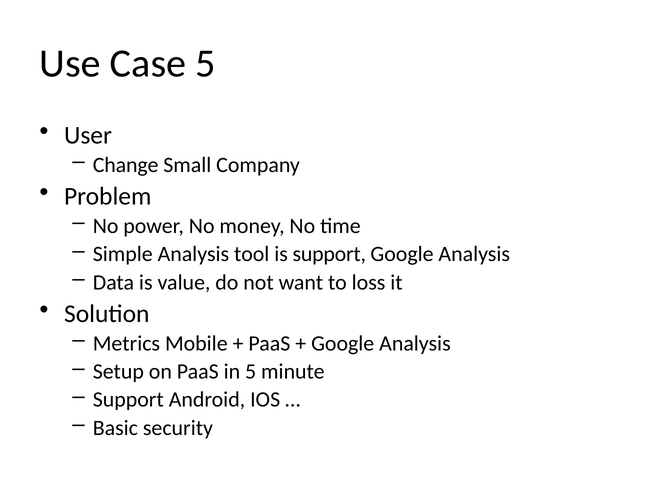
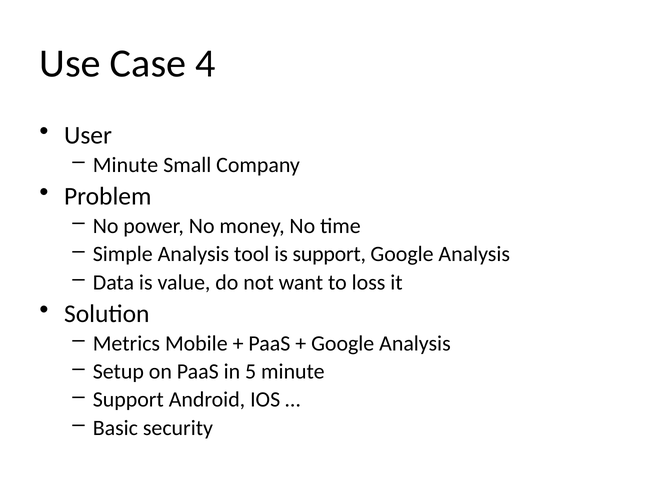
Case 5: 5 -> 4 (205, 64)
Change: Change -> Minute (126, 165)
